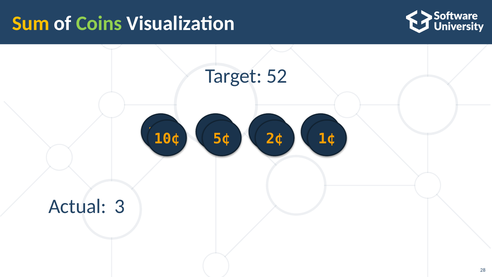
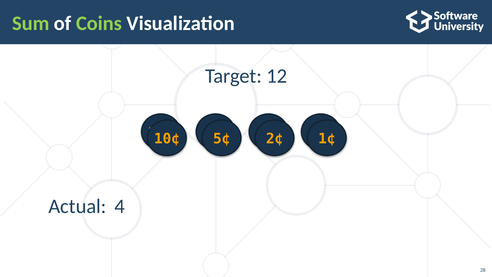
Sum colour: yellow -> light green (31, 23)
52: 52 -> 12 (277, 76)
3: 3 -> 4 (120, 206)
